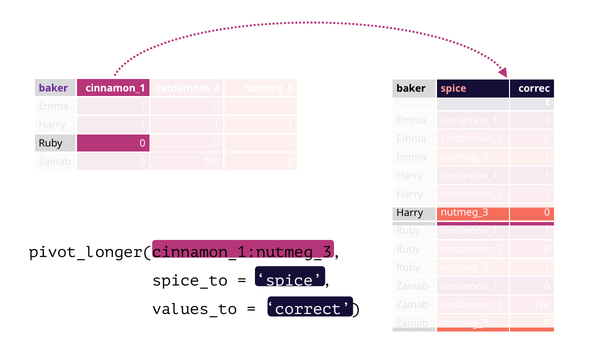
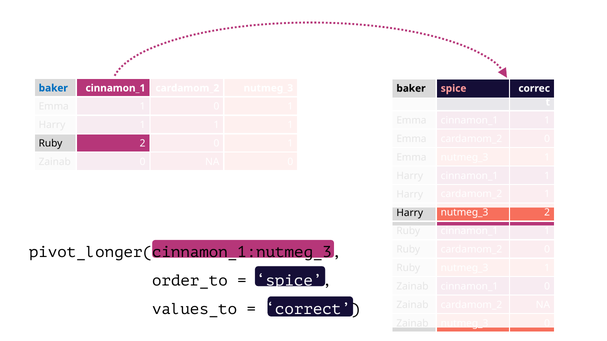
baker colour: purple -> blue (53, 88)
Ruby 0: 0 -> 2 (143, 144)
0: 0 -> 2 (547, 213)
spice_to: spice_to -> order_to (190, 281)
